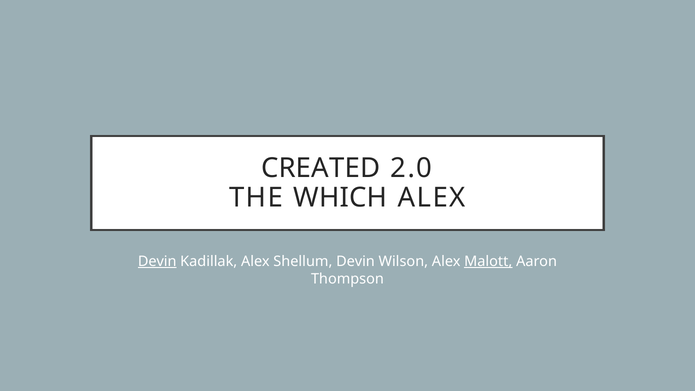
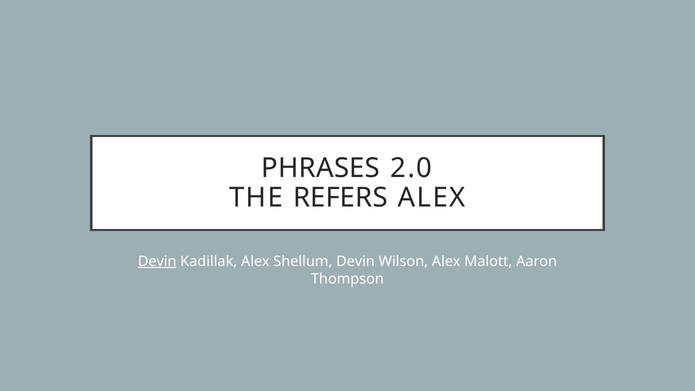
CREATED: CREATED -> PHRASES (321, 168)
WHICH: WHICH -> REFERS (340, 198)
Malott underline: present -> none (488, 261)
